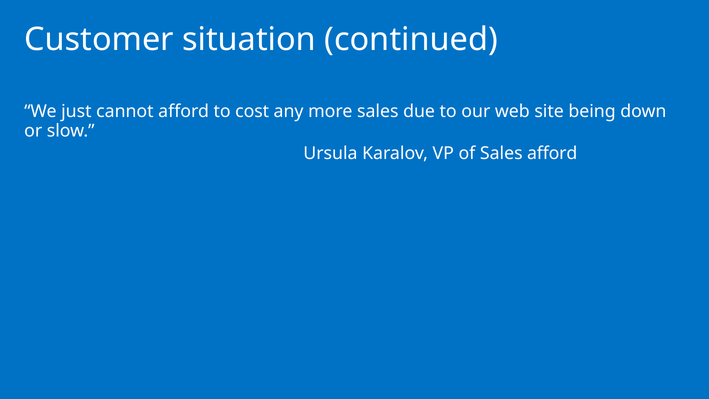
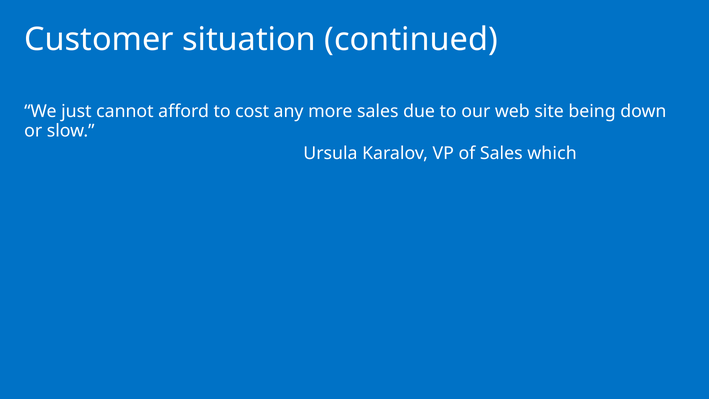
Sales afford: afford -> which (552, 153)
